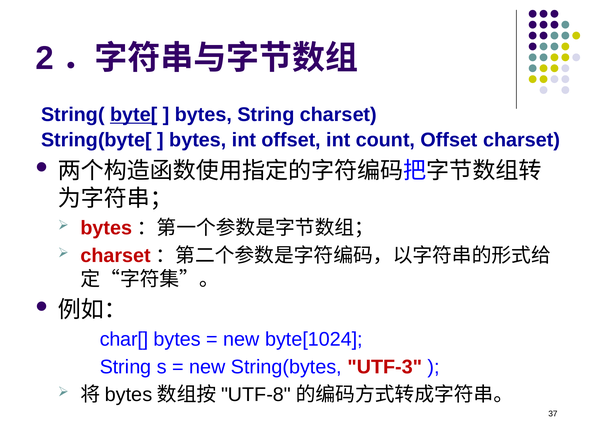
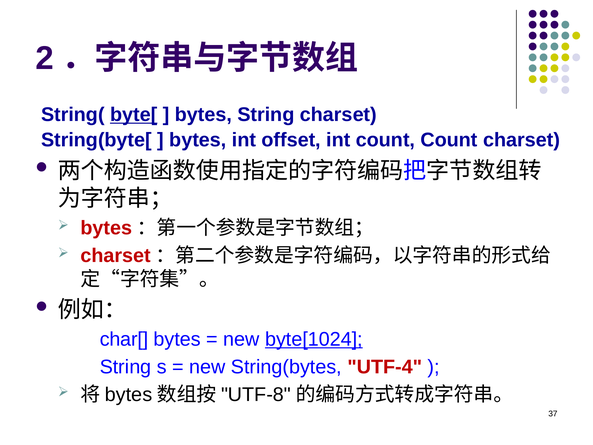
count Offset: Offset -> Count (449, 140)
byte[1024 underline: none -> present (314, 339)
UTF-3: UTF-3 -> UTF-4 (385, 367)
